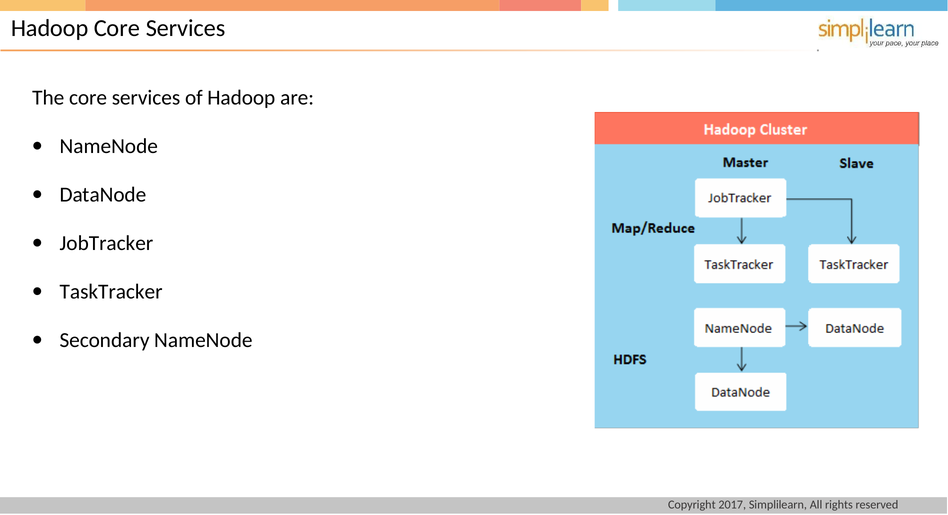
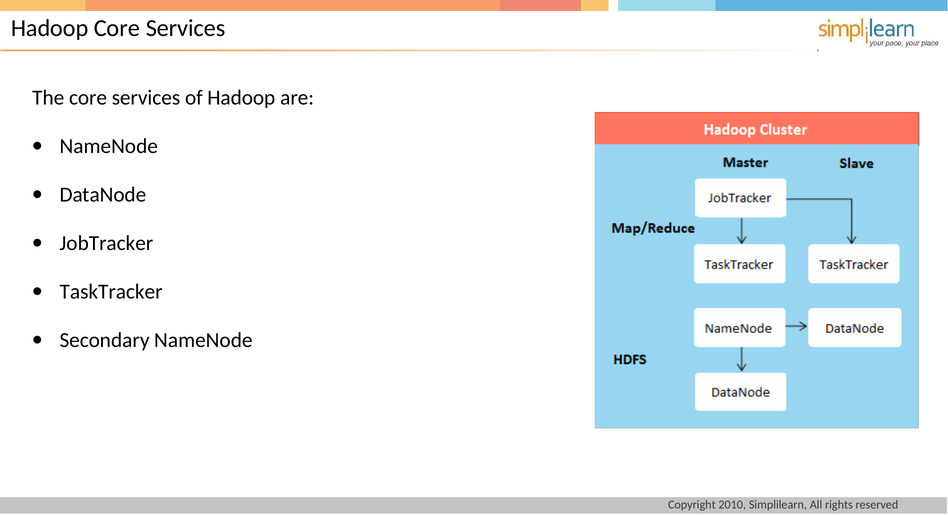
2017: 2017 -> 2010 (732, 504)
